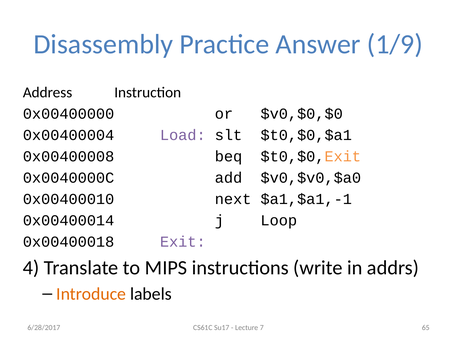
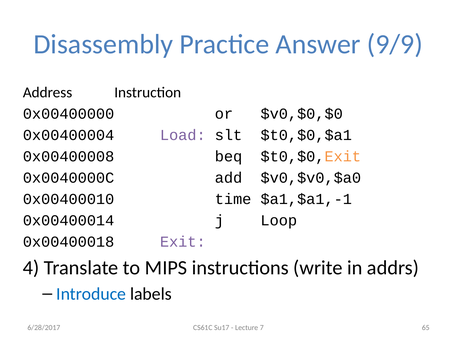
1/9: 1/9 -> 9/9 (395, 44)
next: next -> time (233, 199)
Introduce colour: orange -> blue (91, 294)
